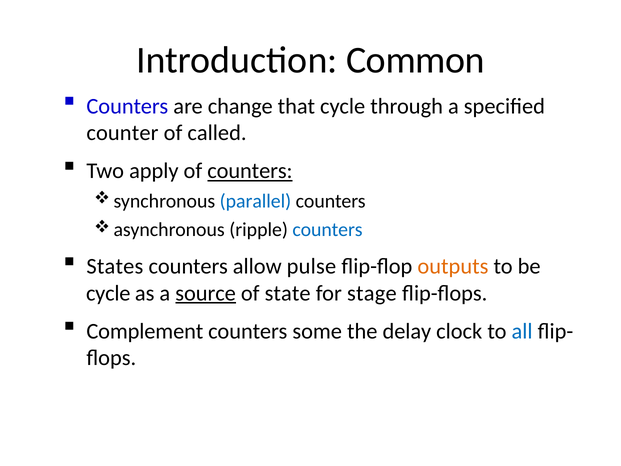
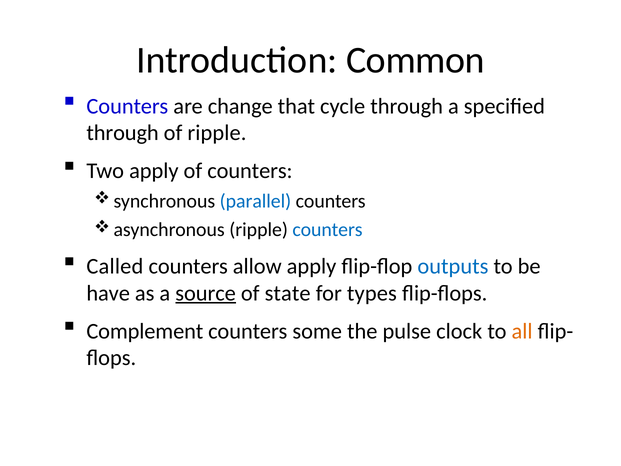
counter: counter -> through (123, 133)
of called: called -> ripple (217, 133)
counters underline: present -> none (250, 171)
States: States -> Called (115, 266)
allow pulse: pulse -> apply (312, 266)
outputs colour: orange -> blue (453, 266)
cycle: cycle -> have (108, 293)
stage: stage -> types (372, 293)
delay: delay -> pulse (407, 331)
all colour: blue -> orange (522, 331)
